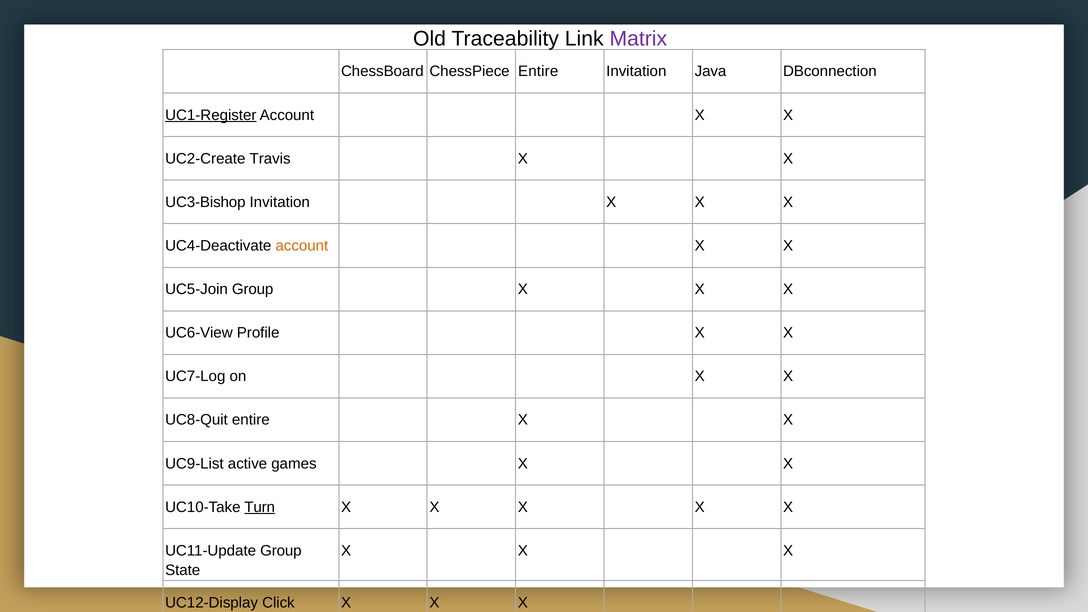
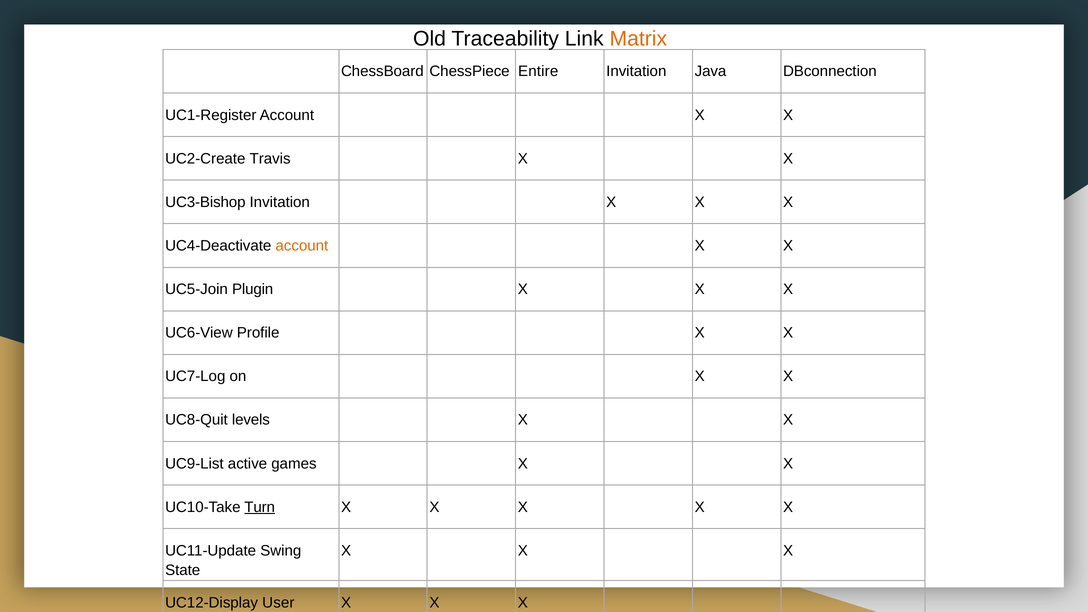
Matrix colour: purple -> orange (638, 39)
UC1-Register underline: present -> none (211, 115)
UC5-Join Group: Group -> Plugin (253, 289)
UC8-Quit entire: entire -> levels (251, 420)
UC11-Update Group: Group -> Swing (281, 551)
Click: Click -> User (278, 603)
